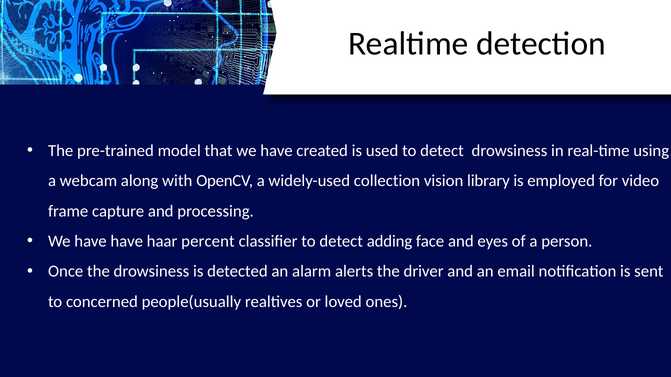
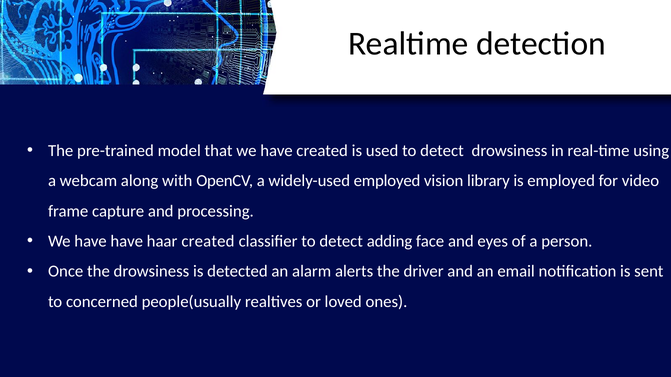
widely-used collection: collection -> employed (387, 181)
haar percent: percent -> created (208, 242)
